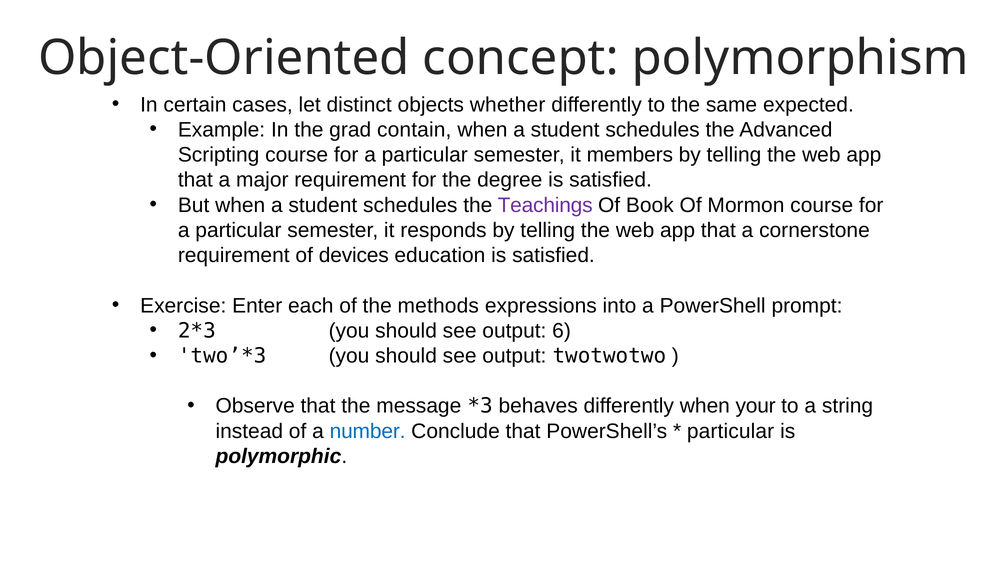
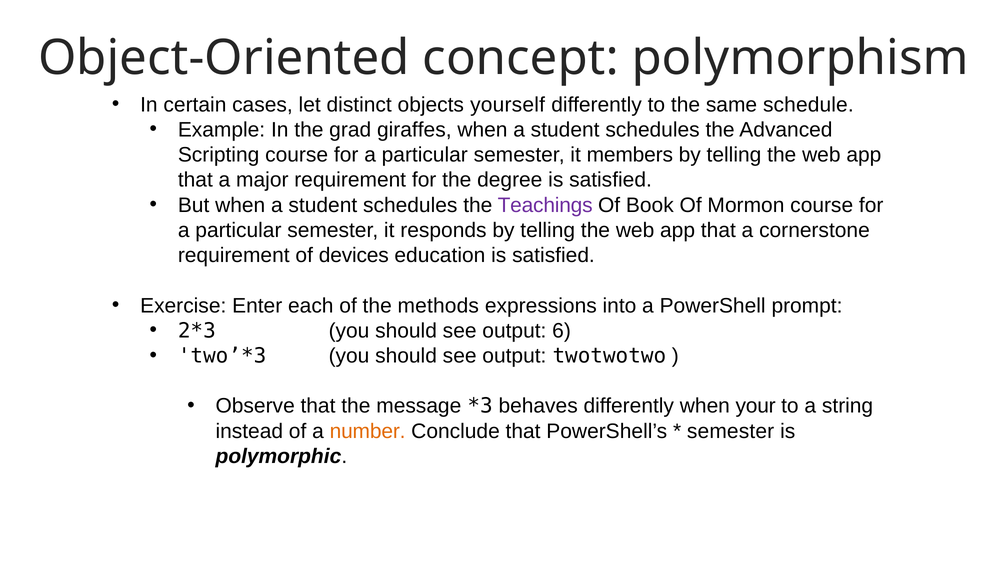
whether: whether -> yourself (508, 105)
expected: expected -> schedule (808, 105)
contain: contain -> giraffes (414, 130)
number colour: blue -> orange (368, 431)
particular: particular -> semester (731, 431)
